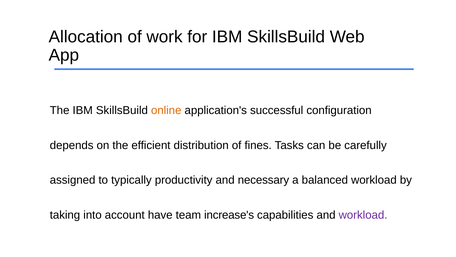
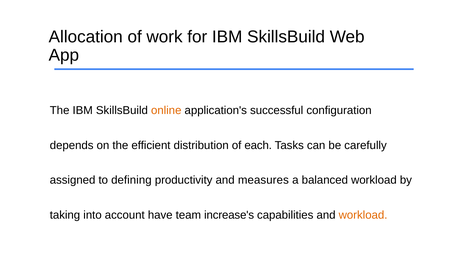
fines: fines -> each (258, 145)
typically: typically -> defining (131, 180)
necessary: necessary -> measures (263, 180)
workload colour: purple -> orange (363, 215)
